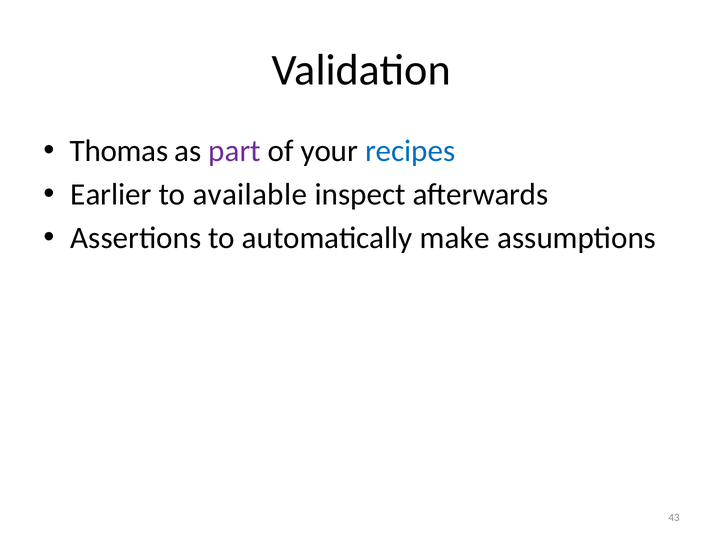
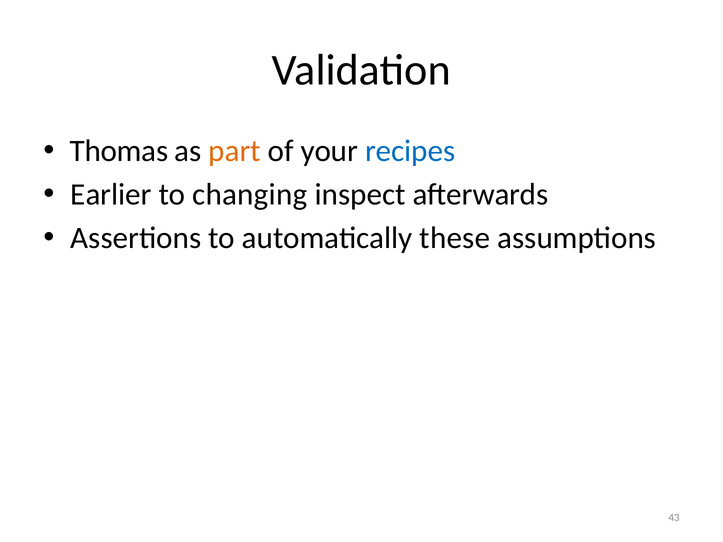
part colour: purple -> orange (235, 151)
available: available -> changing (250, 195)
make: make -> these (455, 238)
